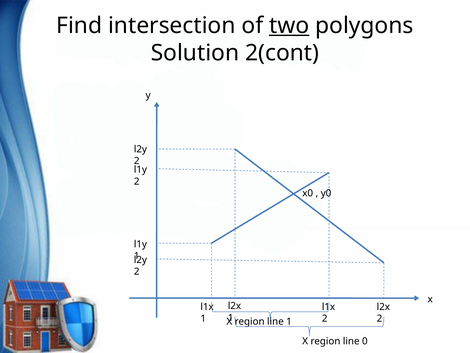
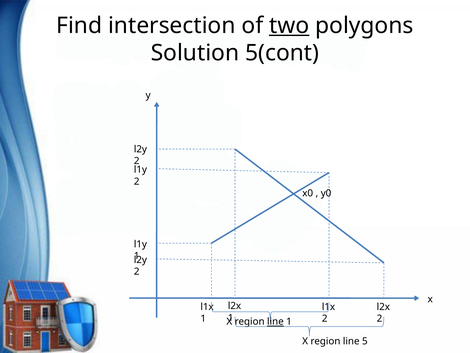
2(cont: 2(cont -> 5(cont (282, 53)
line underline: none -> present (275, 321)
0: 0 -> 5 (365, 341)
